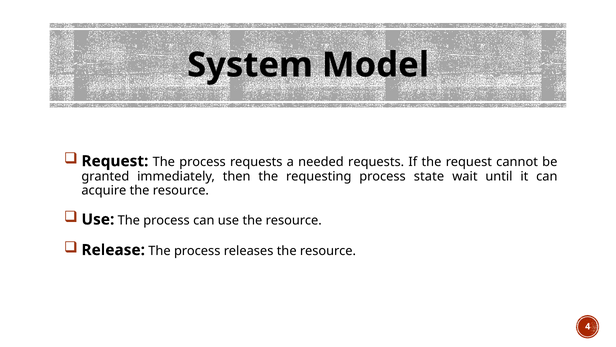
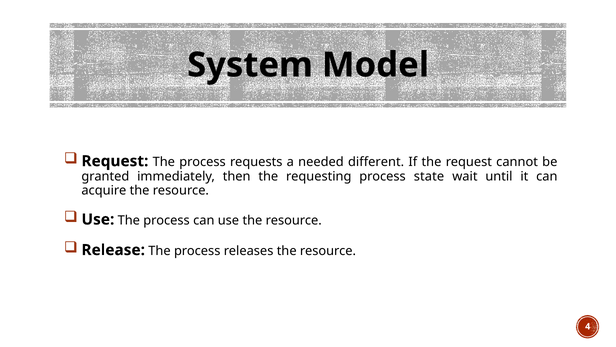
needed requests: requests -> different (376, 162)
